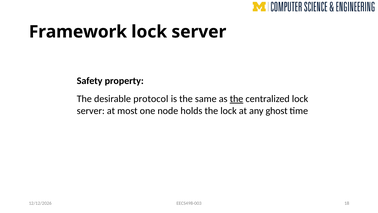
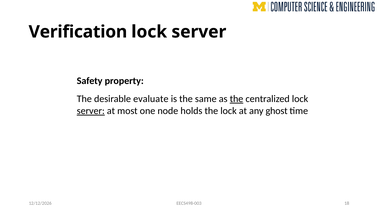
Framework: Framework -> Verification (78, 32)
protocol: protocol -> evaluate (151, 99)
server underline: none -> present (91, 111)
